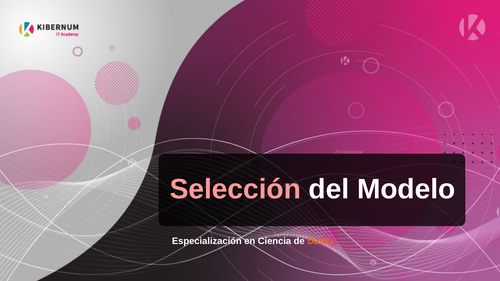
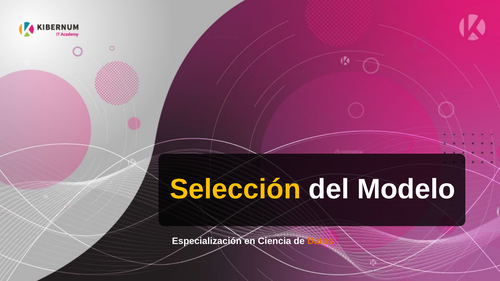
Selección colour: pink -> yellow (235, 189)
